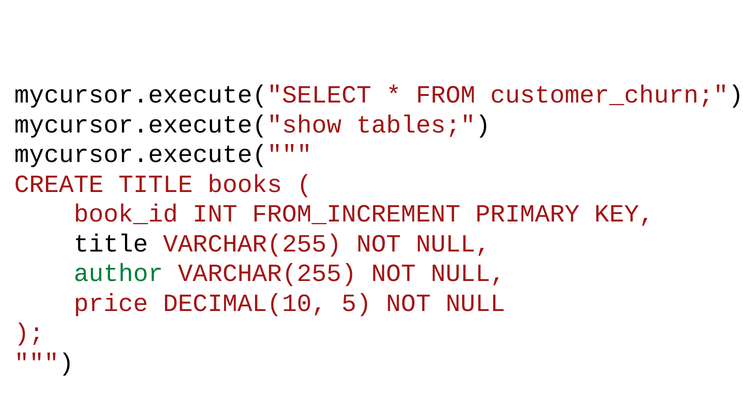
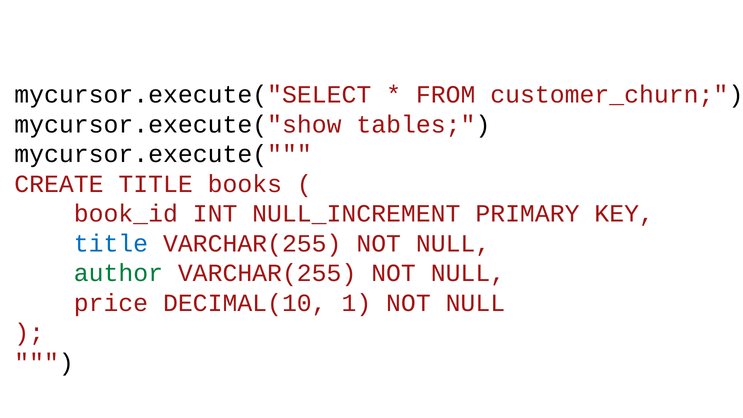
FROM_INCREMENT: FROM_INCREMENT -> NULL_INCREMENT (356, 214)
title colour: black -> blue (111, 243)
5: 5 -> 1 (356, 303)
